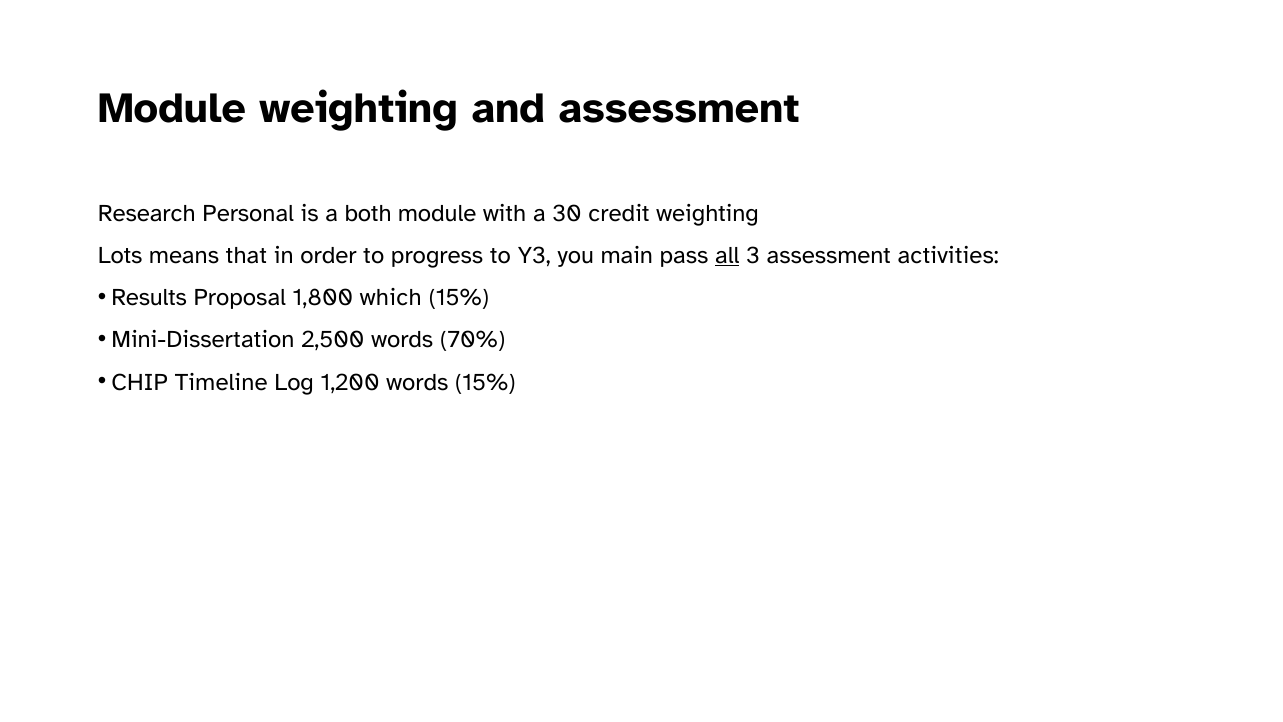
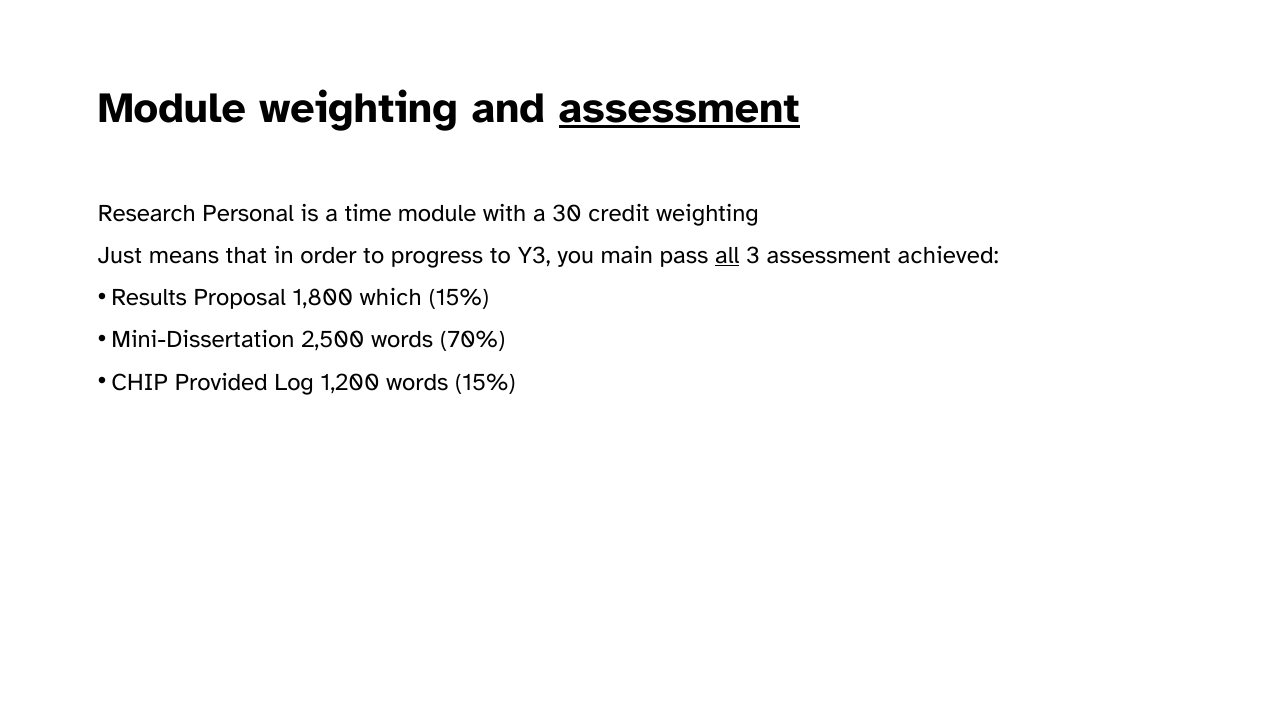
assessment underline: none -> present (679, 108)
both: both -> time (368, 213)
Lots: Lots -> Just (120, 255)
activities: activities -> achieved (948, 255)
Timeline: Timeline -> Provided (221, 382)
